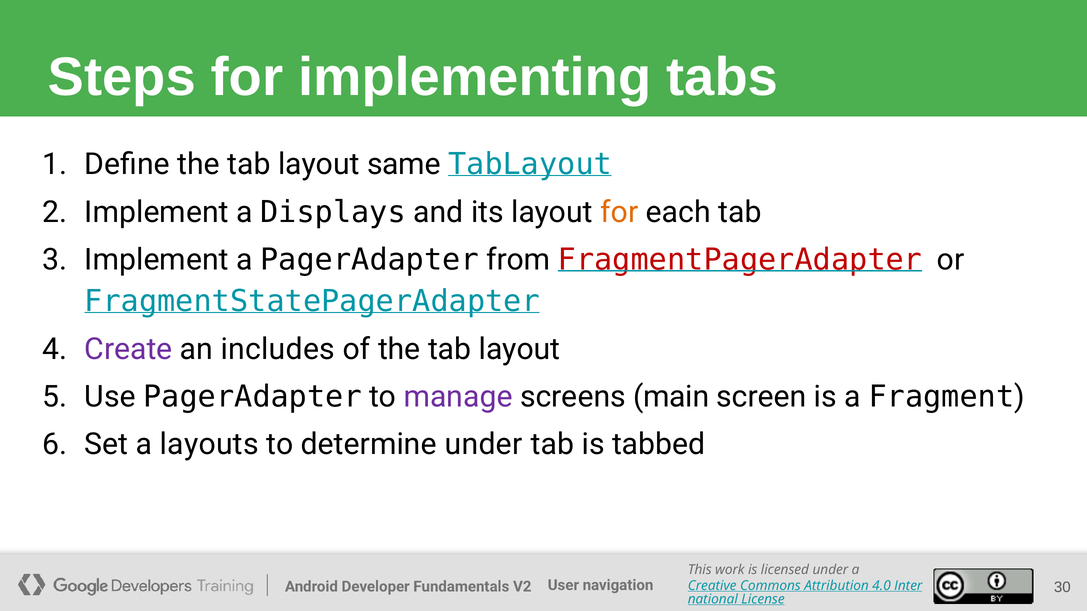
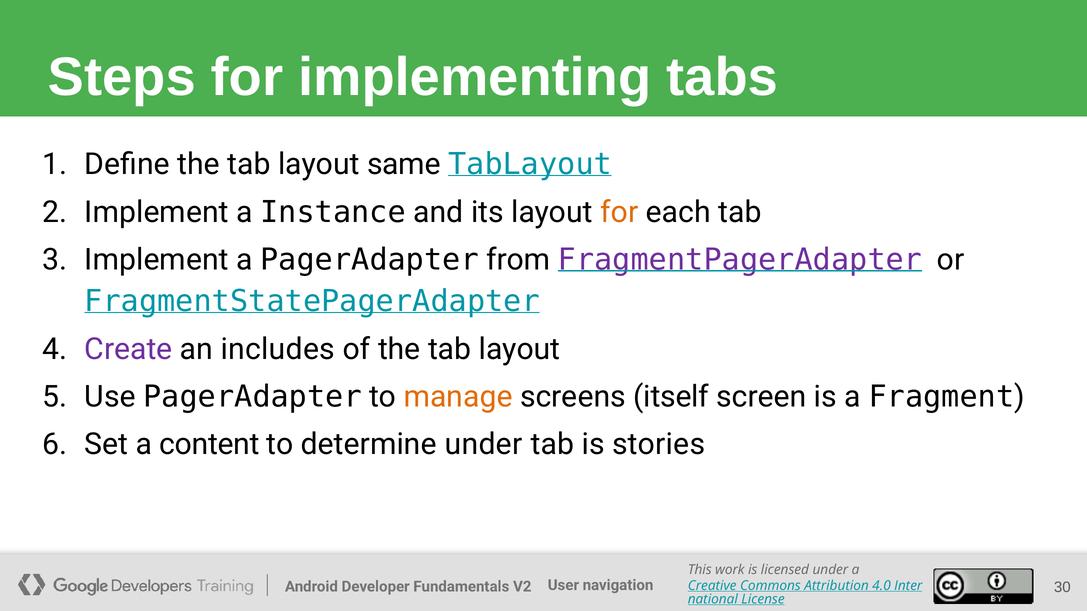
Displays: Displays -> Instance (333, 212)
FragmentPagerAdapter colour: red -> purple (740, 260)
manage colour: purple -> orange (458, 397)
main: main -> itself (671, 397)
layouts: layouts -> content (210, 445)
tabbed: tabbed -> stories (659, 445)
